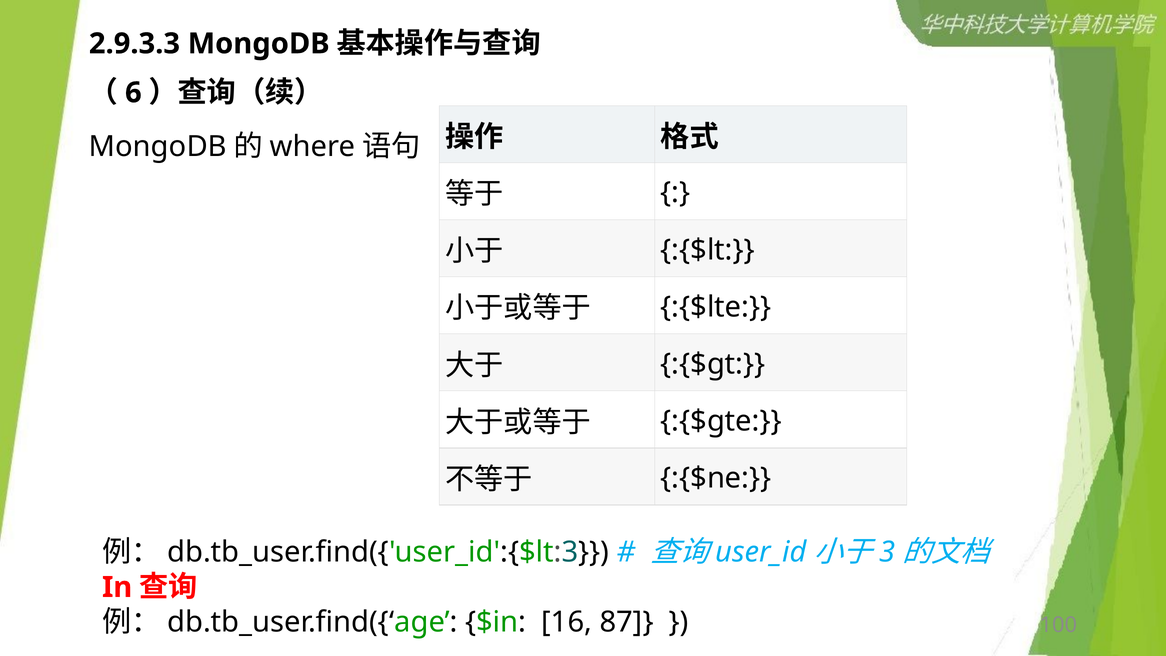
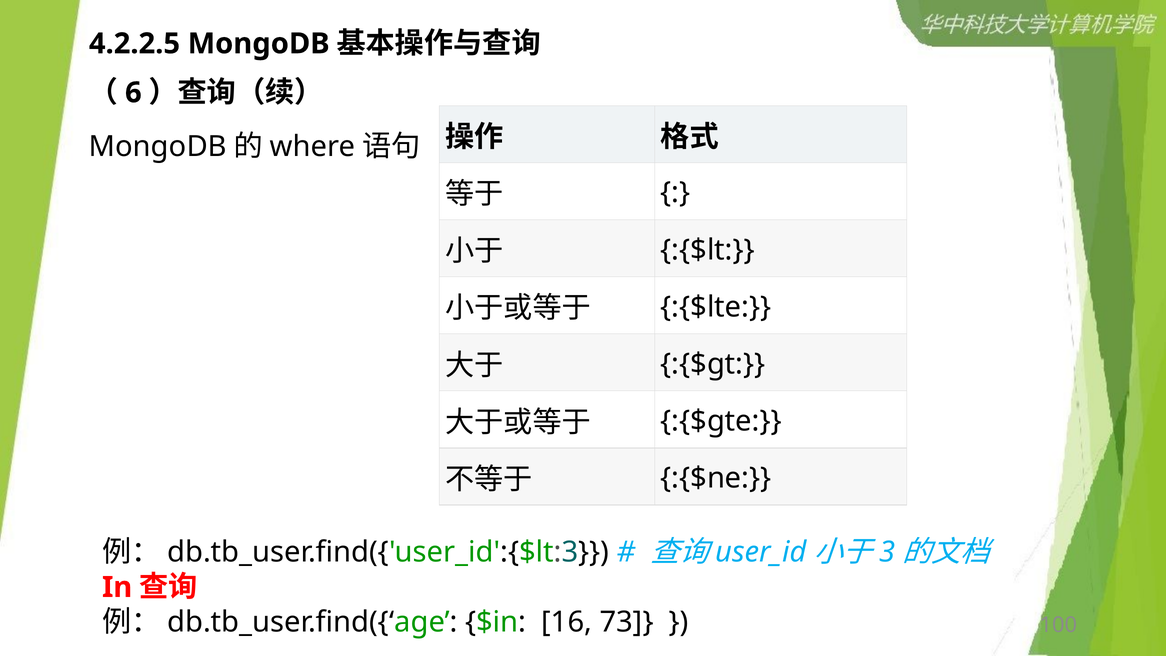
2.9.3.3: 2.9.3.3 -> 4.2.2.5 (134, 44)
87: 87 -> 73 (627, 622)
